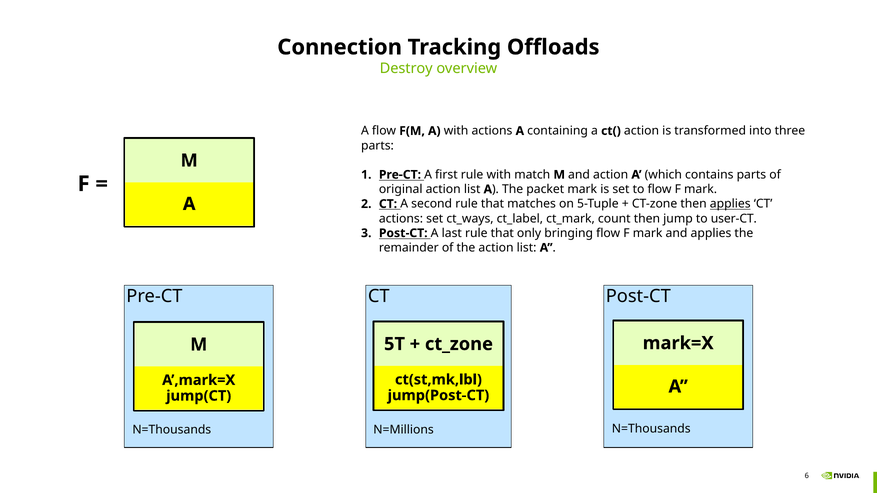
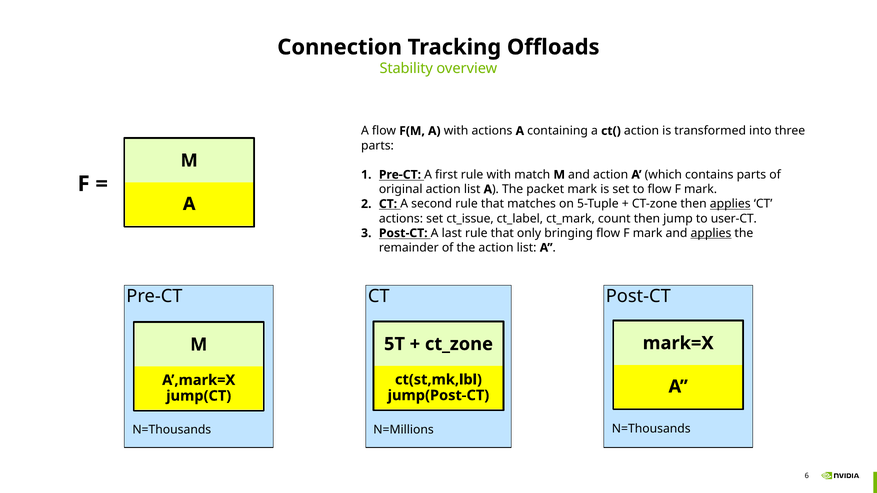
Destroy: Destroy -> Stability (406, 69)
ct_ways: ct_ways -> ct_issue (470, 219)
applies underline: none -> present (711, 233)
